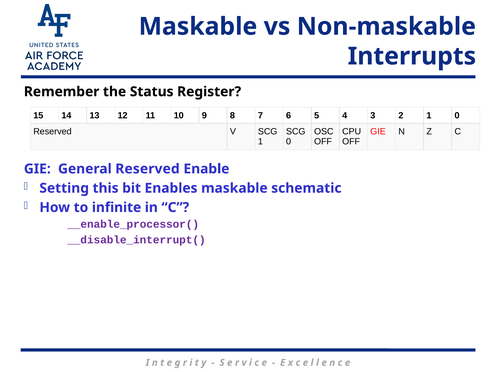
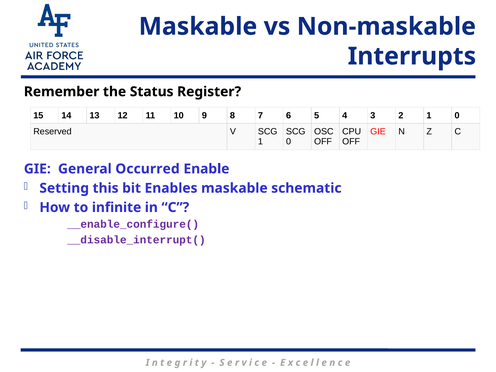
General Reserved: Reserved -> Occurred (147, 169)
__enable_processor(: __enable_processor( -> __enable_configure( (133, 224)
